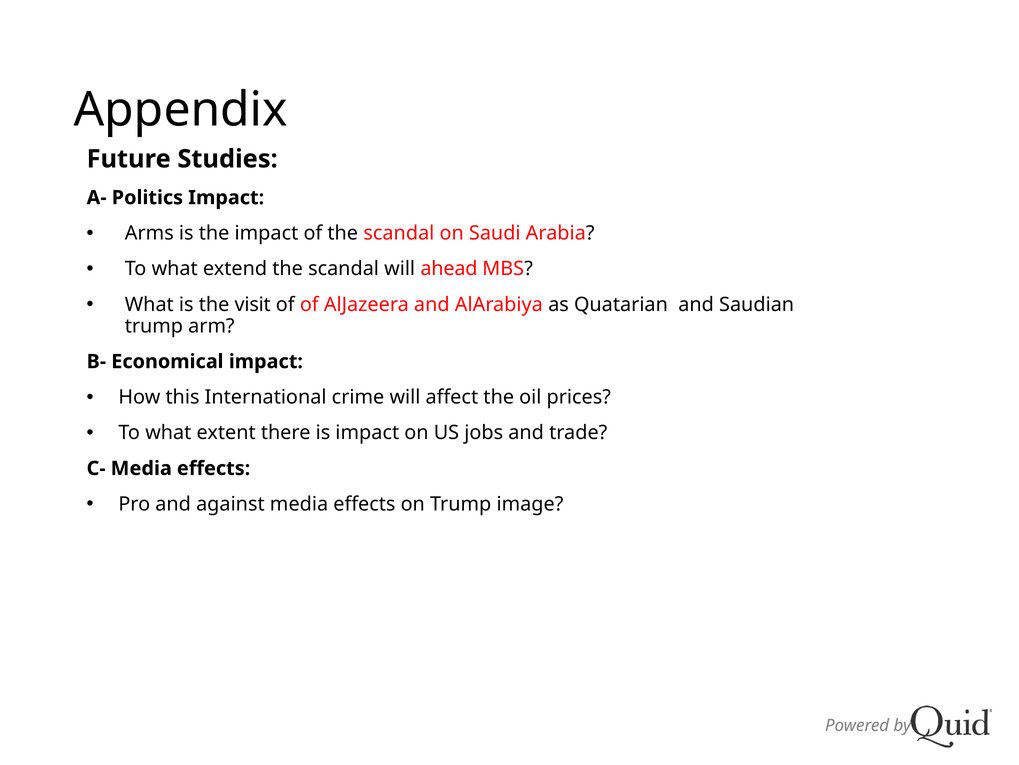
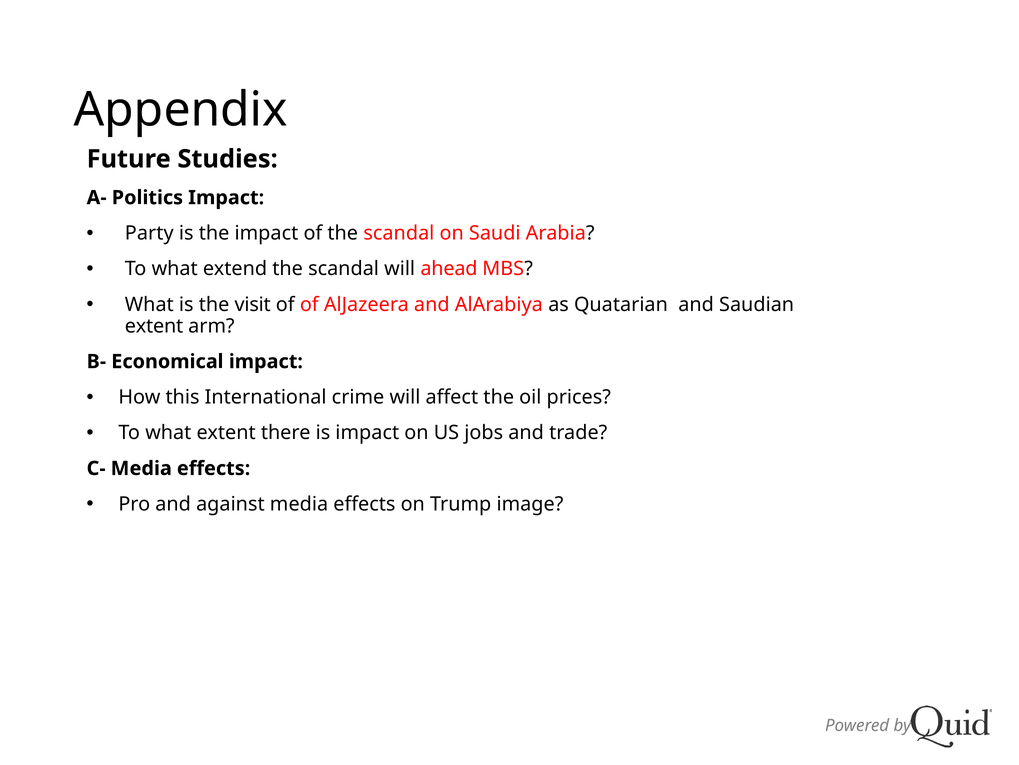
Arms: Arms -> Party (149, 233)
trump: trump -> extent (154, 326)
